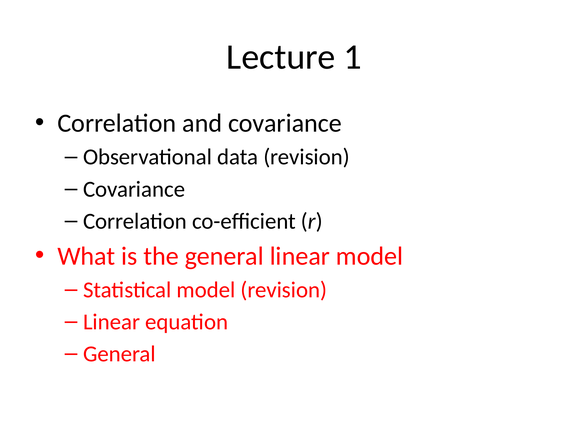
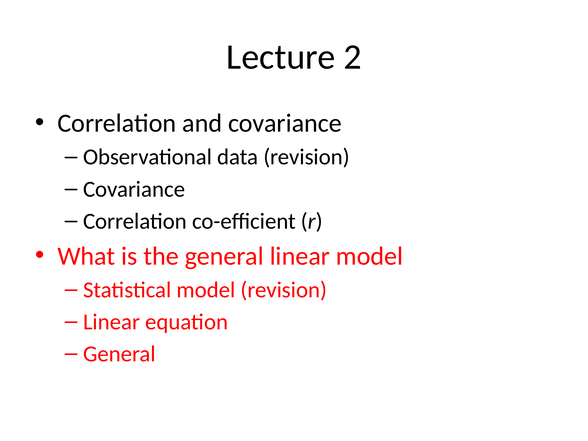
1: 1 -> 2 (352, 57)
